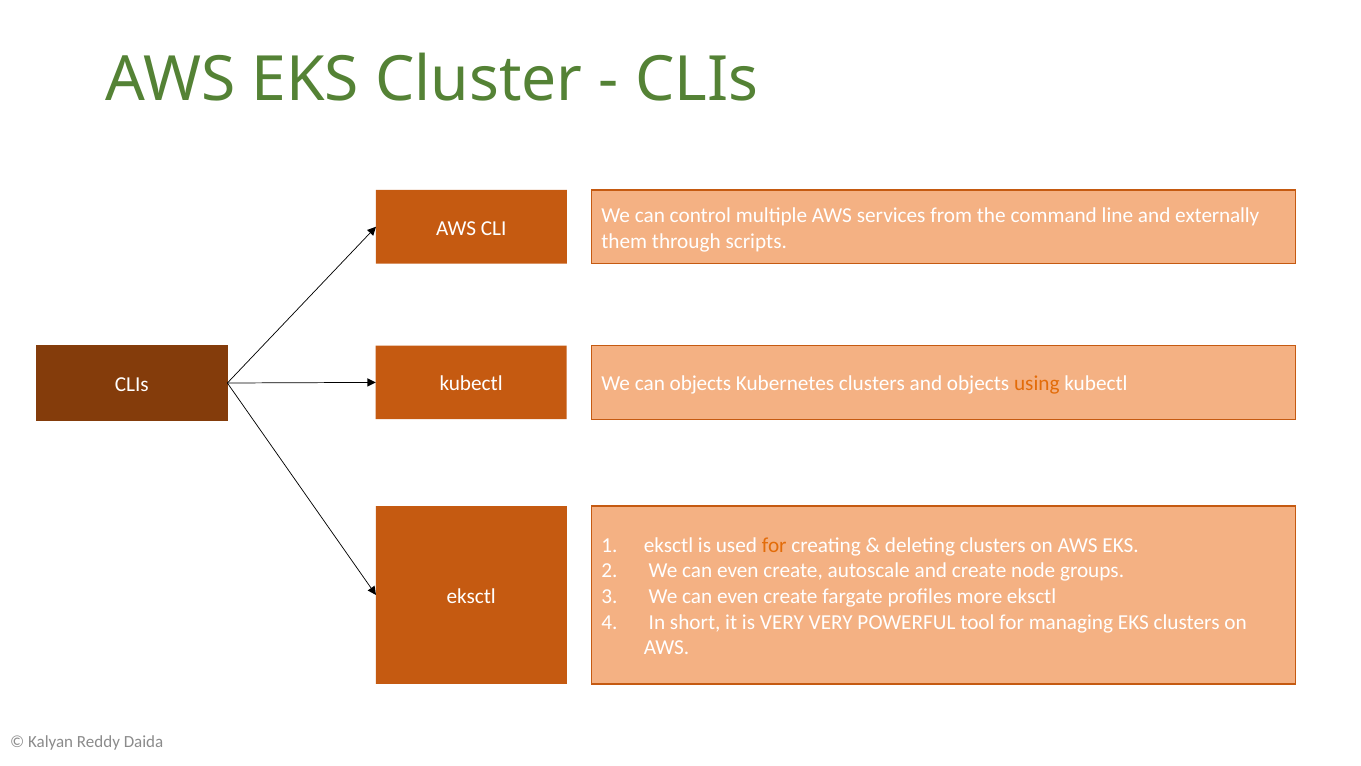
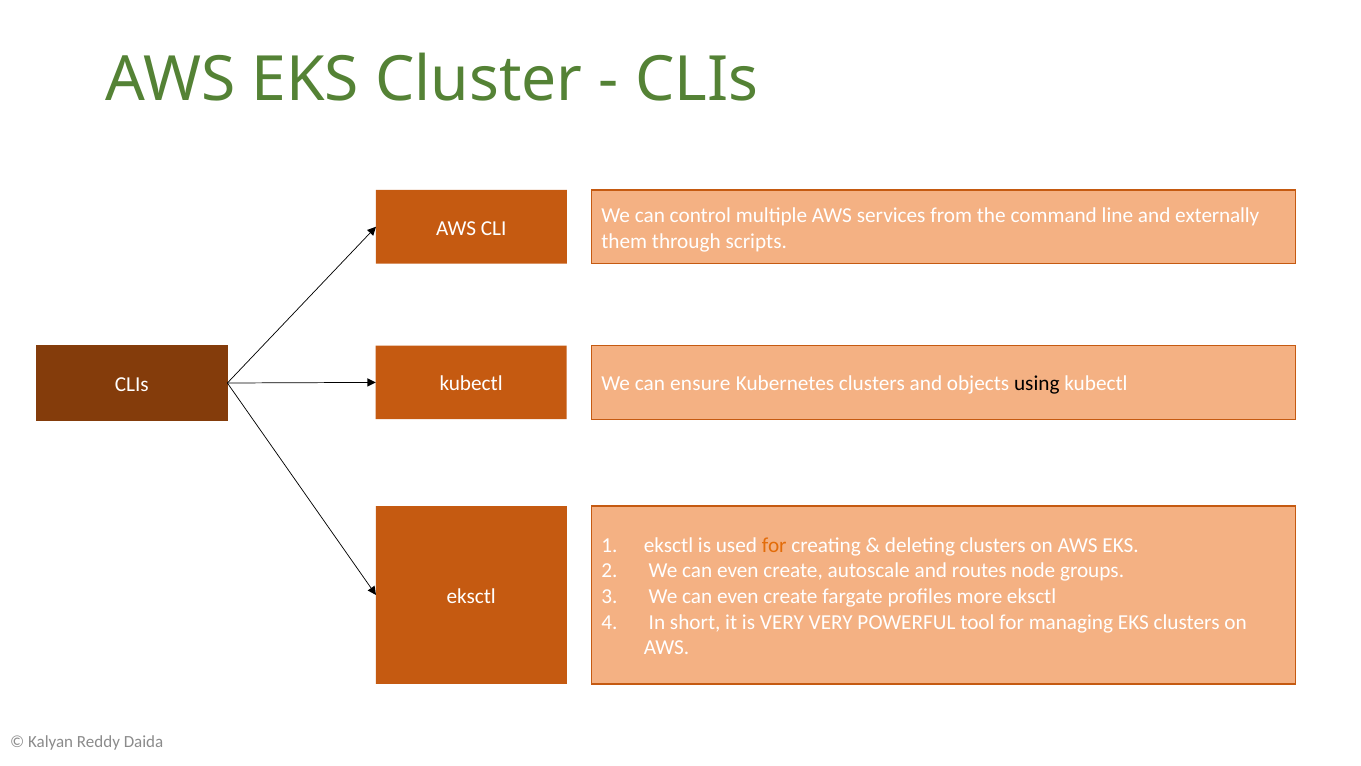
can objects: objects -> ensure (700, 384)
using colour: orange -> black (1037, 384)
and create: create -> routes (979, 571)
